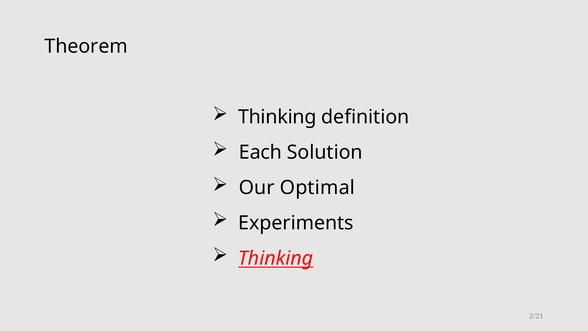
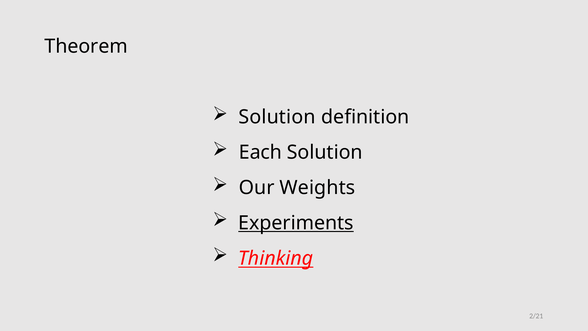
Thinking: Thinking -> Solution (277, 117)
Optimal: Optimal -> Weights (317, 188)
Experiments underline: none -> present (296, 223)
